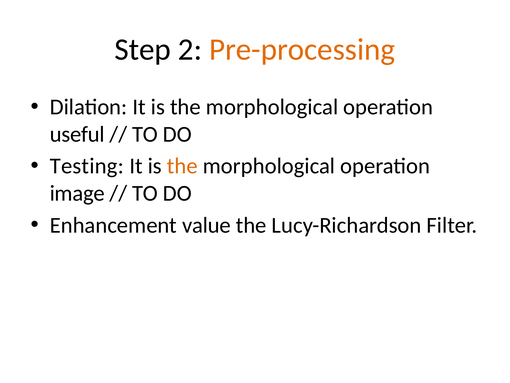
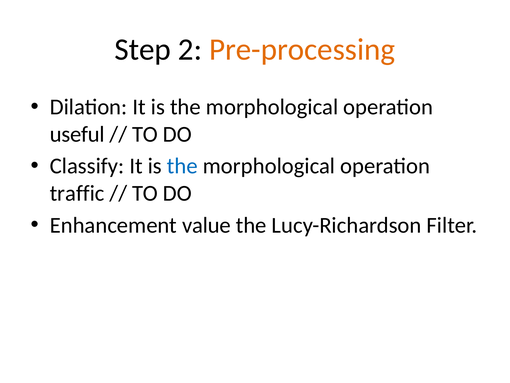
Testing: Testing -> Classify (87, 166)
the colour: orange -> blue (182, 166)
image: image -> traffic (77, 193)
